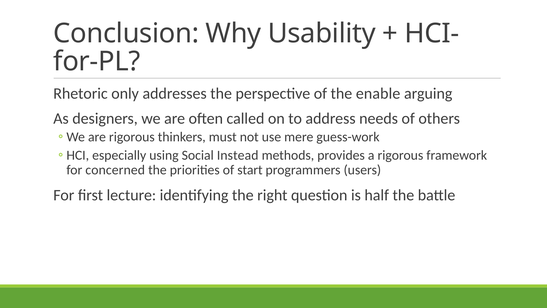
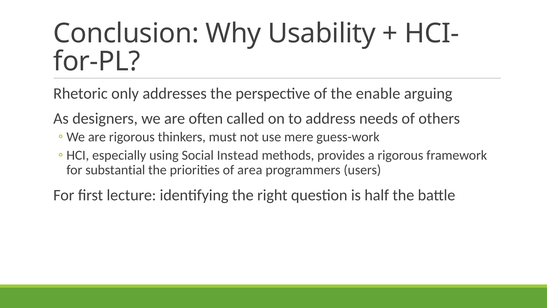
concerned: concerned -> substantial (115, 170)
start: start -> area (250, 170)
